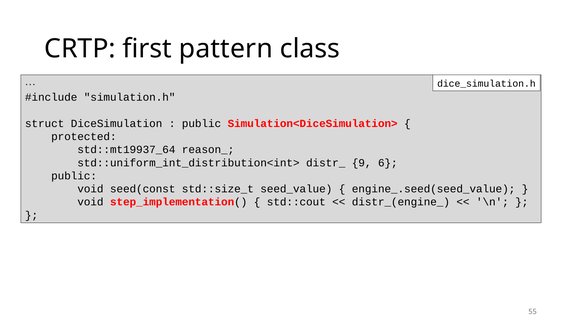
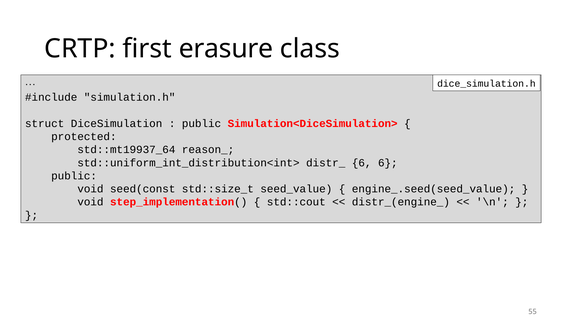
pattern: pattern -> erasure (226, 49)
distr_ 9: 9 -> 6 (362, 163)
